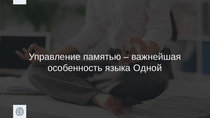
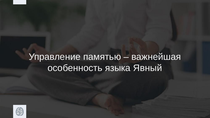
Одной: Одной -> Явный (148, 68)
